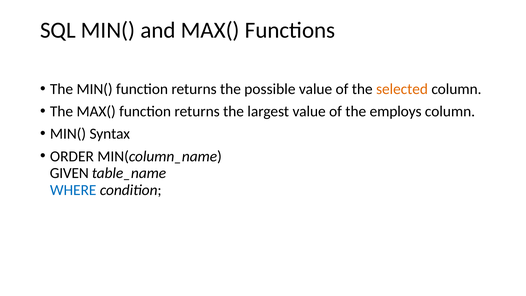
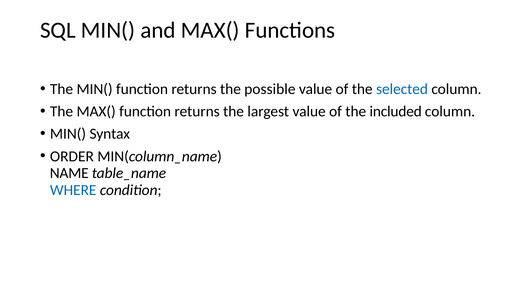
selected colour: orange -> blue (402, 89)
employs: employs -> included (396, 112)
GIVEN: GIVEN -> NAME (69, 173)
